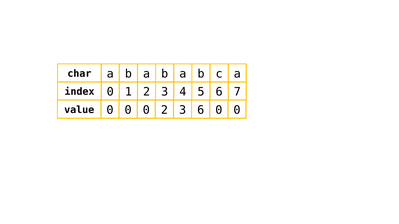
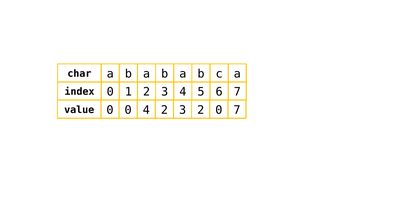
0 0 0: 0 -> 4 (146, 110)
3 6: 6 -> 2 (201, 110)
0: 0 -> 7 (237, 110)
